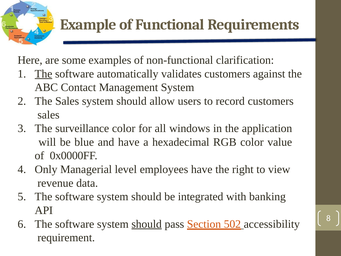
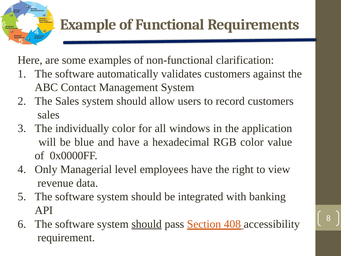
The underline: present -> none (43, 74)
surveillance: surveillance -> individually (82, 128)
502: 502 -> 408 (232, 224)
